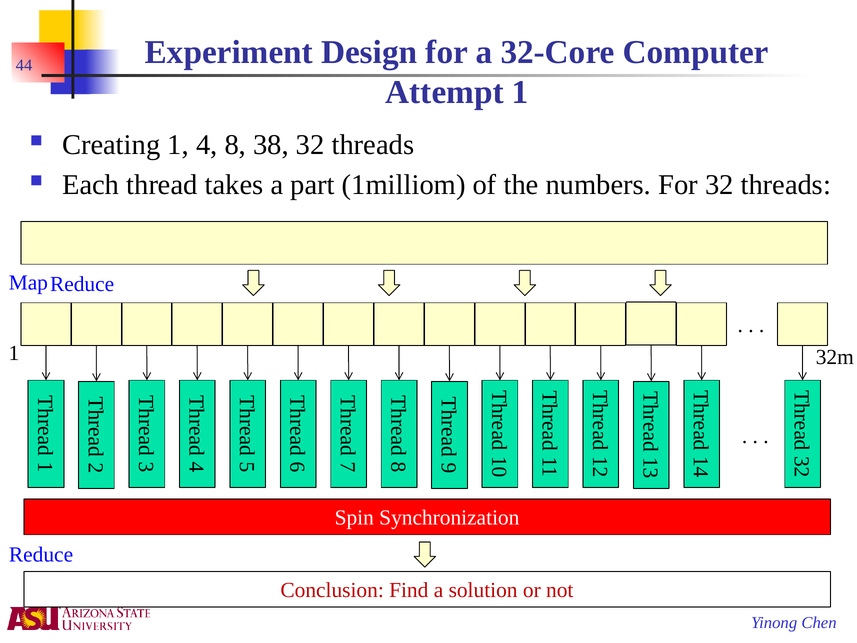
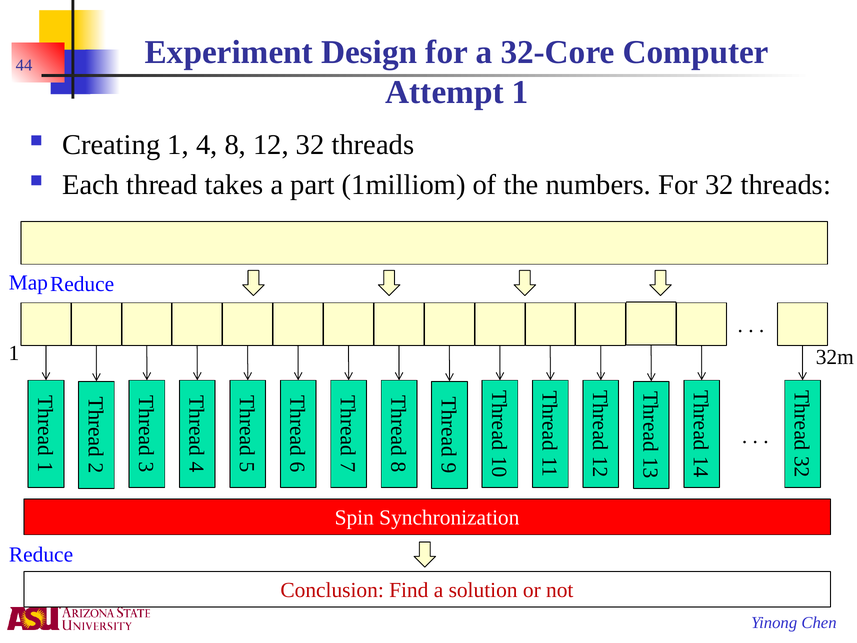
38: 38 -> 12 (271, 145)
